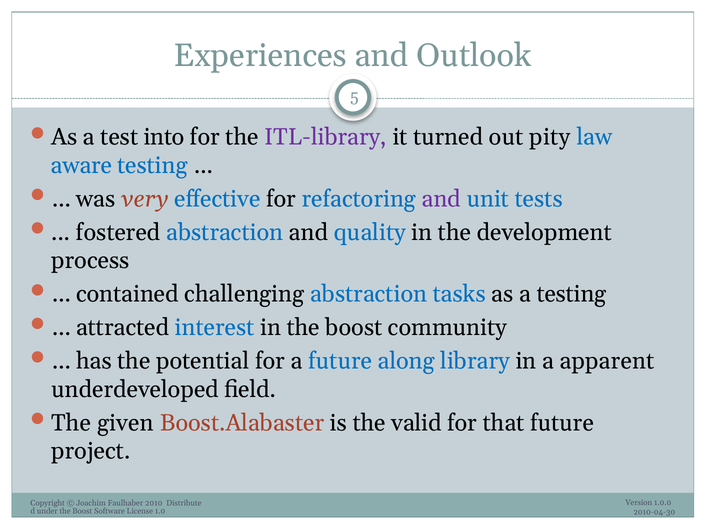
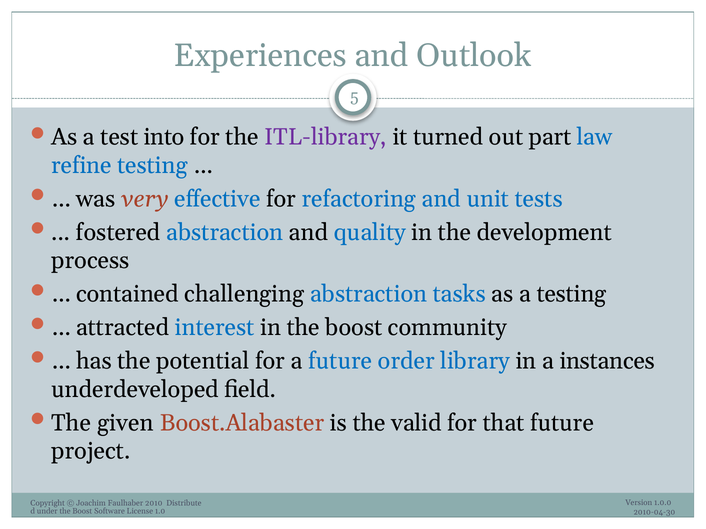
pity: pity -> part (550, 137)
aware: aware -> refine (81, 165)
and colour: purple -> blue (441, 199)
along: along -> order (406, 361)
apparent: apparent -> instances (607, 361)
